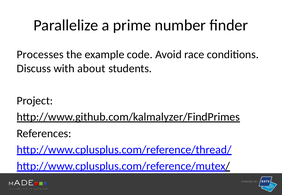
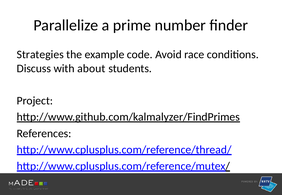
Processes: Processes -> Strategies (40, 55)
